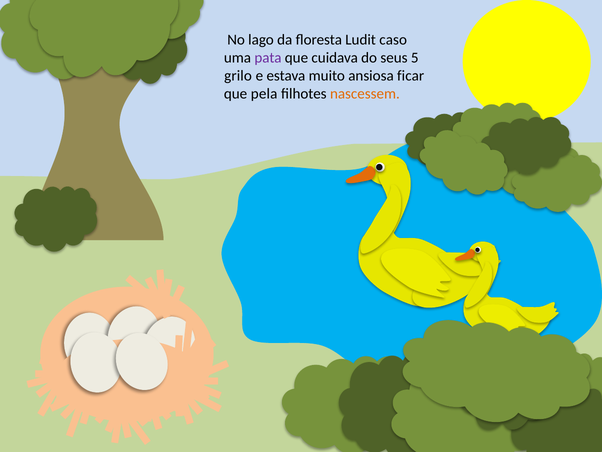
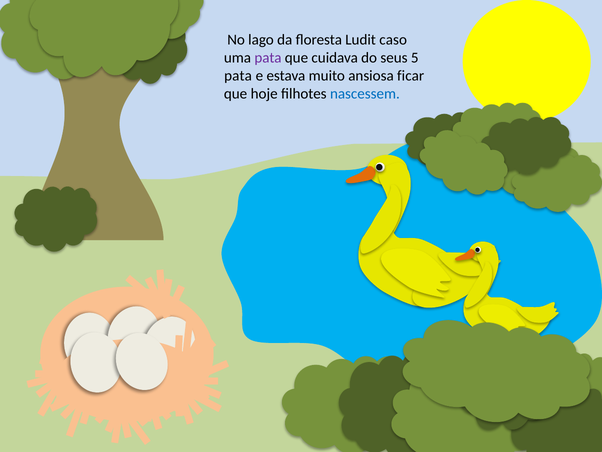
grilo: grilo -> pata (238, 76)
pela: pela -> hoje (264, 94)
nascessem colour: orange -> blue (365, 94)
